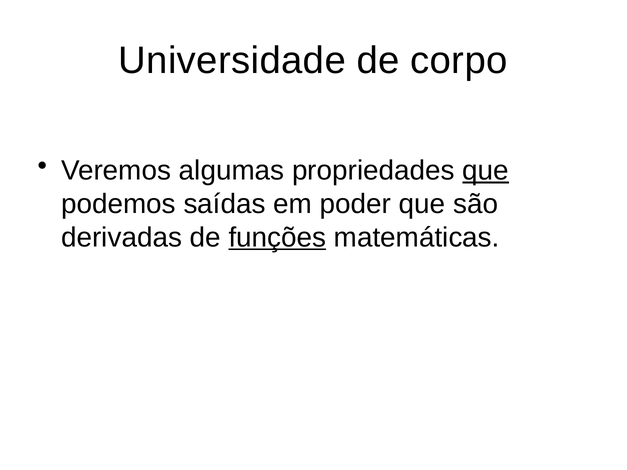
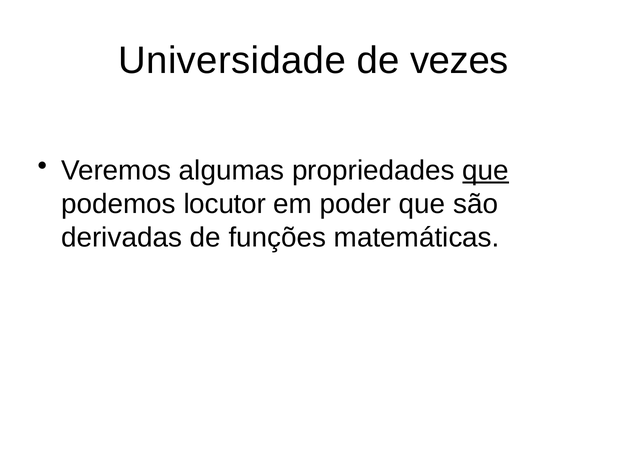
corpo: corpo -> vezes (459, 61)
saídas: saídas -> locutor (225, 204)
funções underline: present -> none (277, 237)
